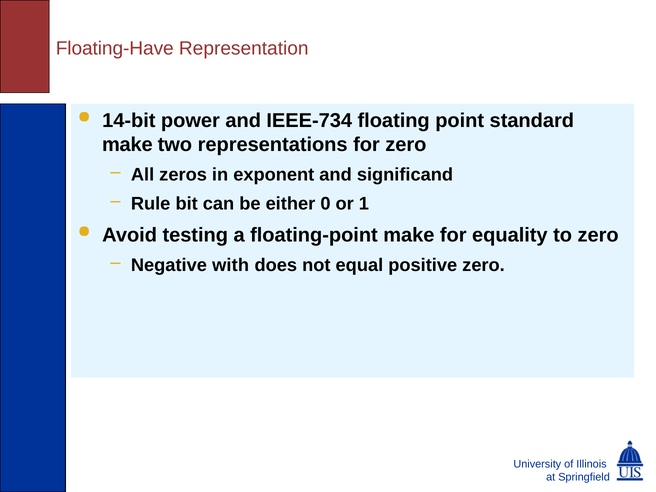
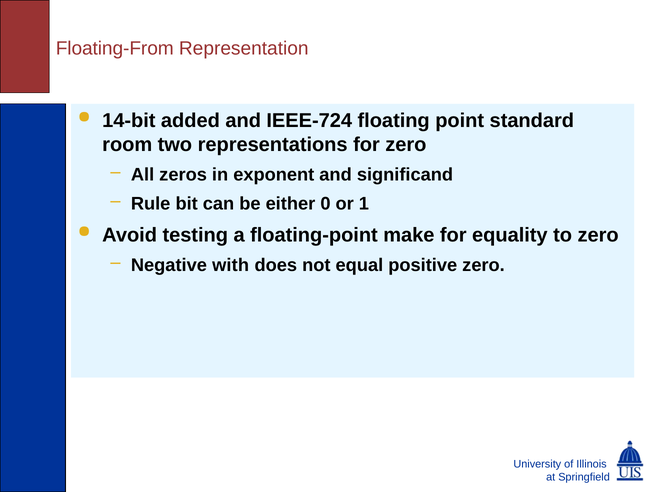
Floating-Have: Floating-Have -> Floating-From (115, 48)
power: power -> added (190, 121)
IEEE-734: IEEE-734 -> IEEE-724 (309, 121)
make: make -> room (127, 145)
